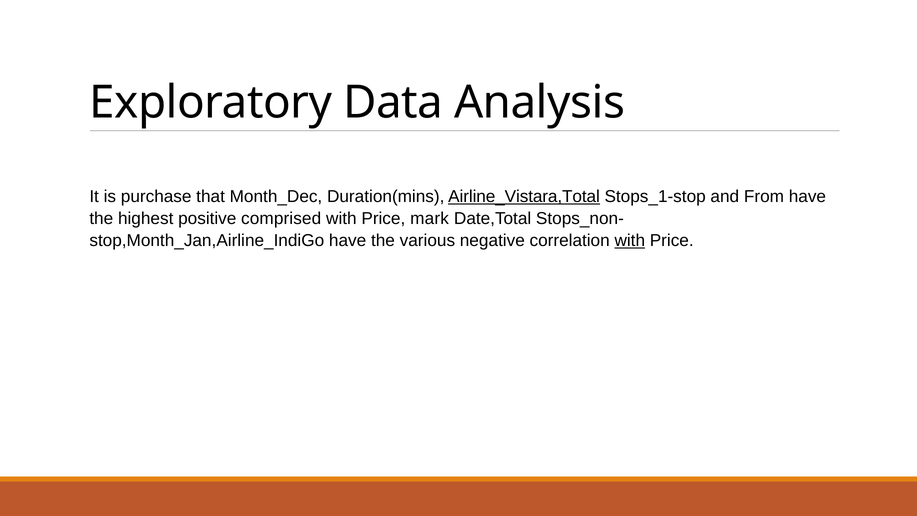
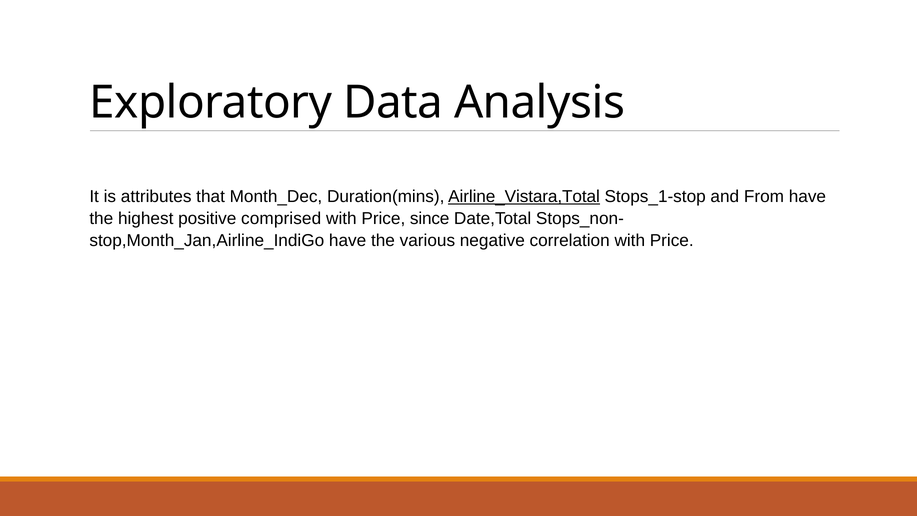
purchase: purchase -> attributes (156, 196)
mark: mark -> since (430, 218)
with underline: present -> none (630, 241)
